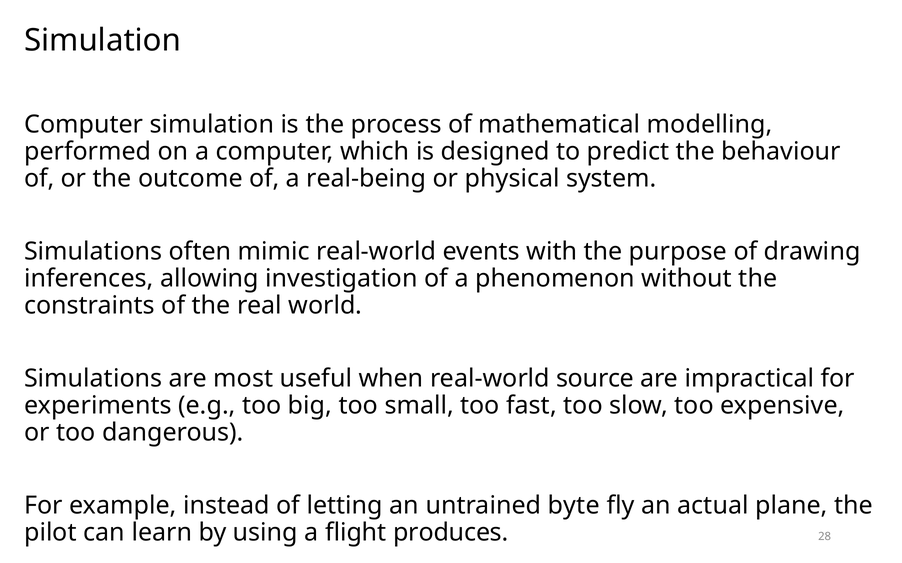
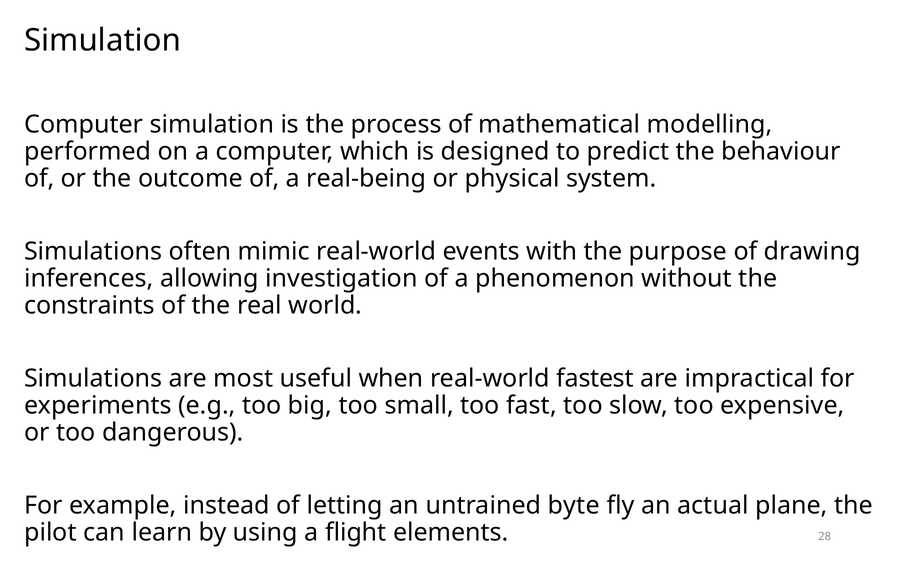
source: source -> fastest (595, 379)
produces: produces -> elements (451, 533)
